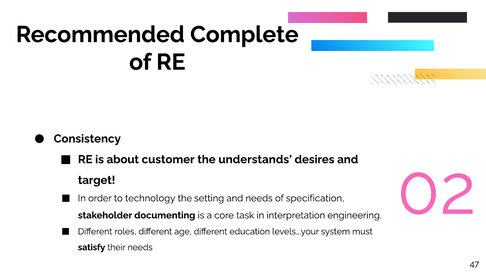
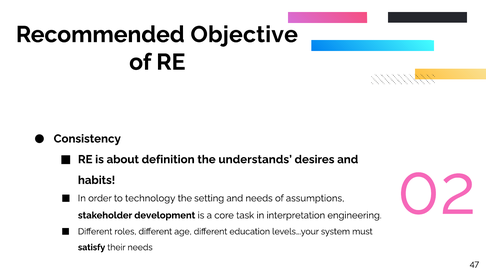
Complete: Complete -> Objective (244, 34)
customer: customer -> definition (168, 159)
target: target -> habits (97, 180)
specification: specification -> assumptions (315, 198)
documenting: documenting -> development (165, 215)
